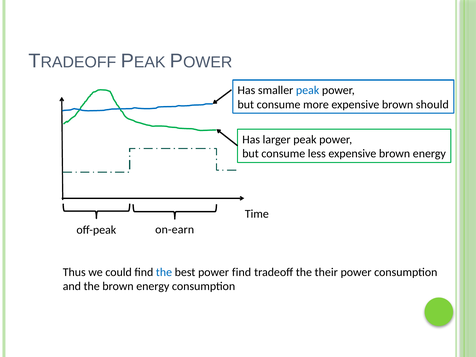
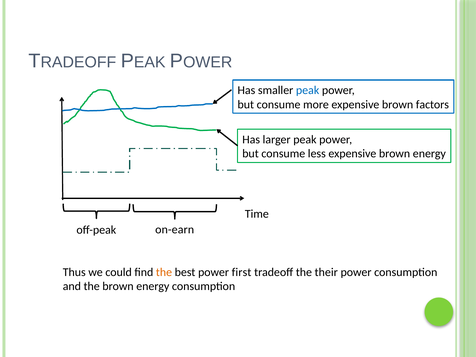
should: should -> factors (432, 105)
the colour: blue -> orange (164, 272)
power find: find -> first (242, 272)
